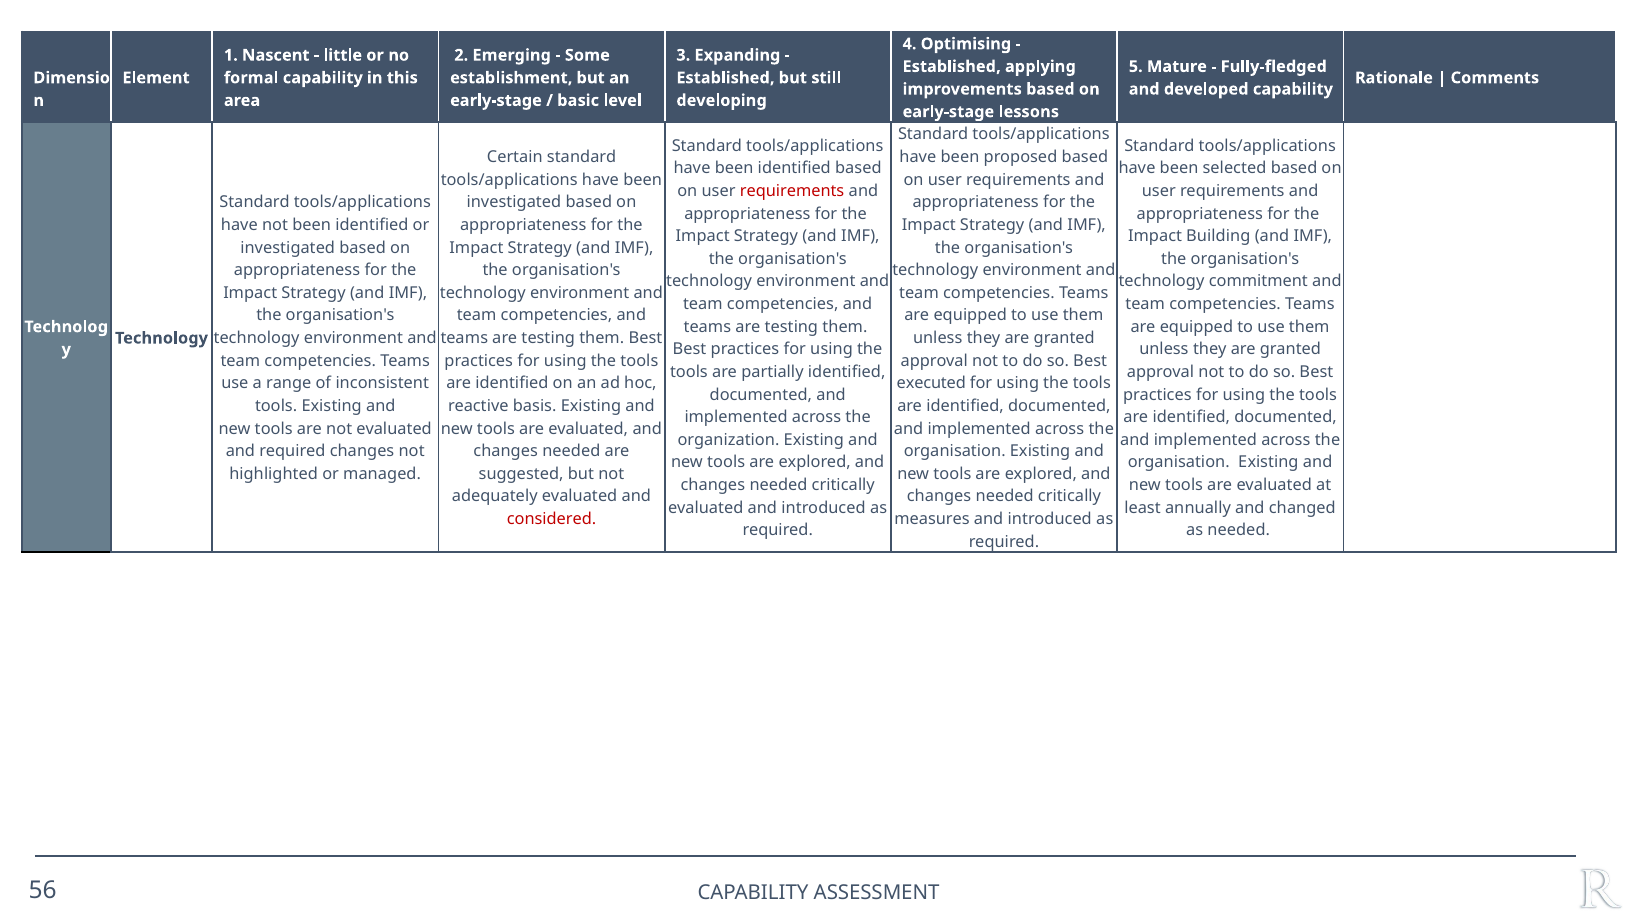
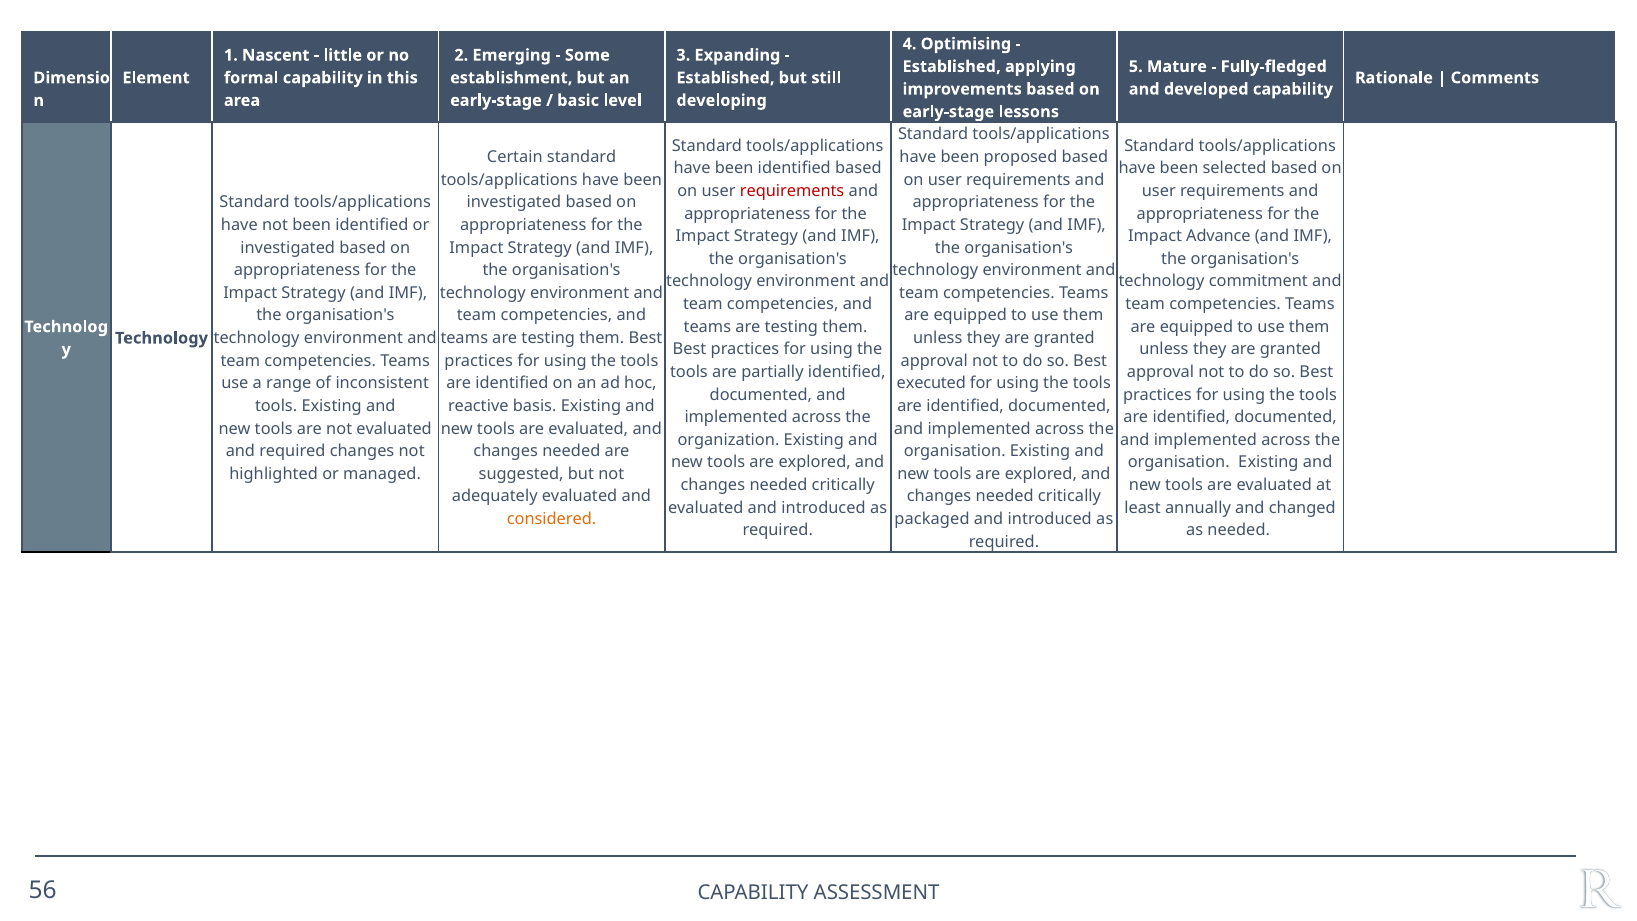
Building: Building -> Advance (1218, 236)
considered colour: red -> orange (552, 519)
measures: measures -> packaged (932, 519)
